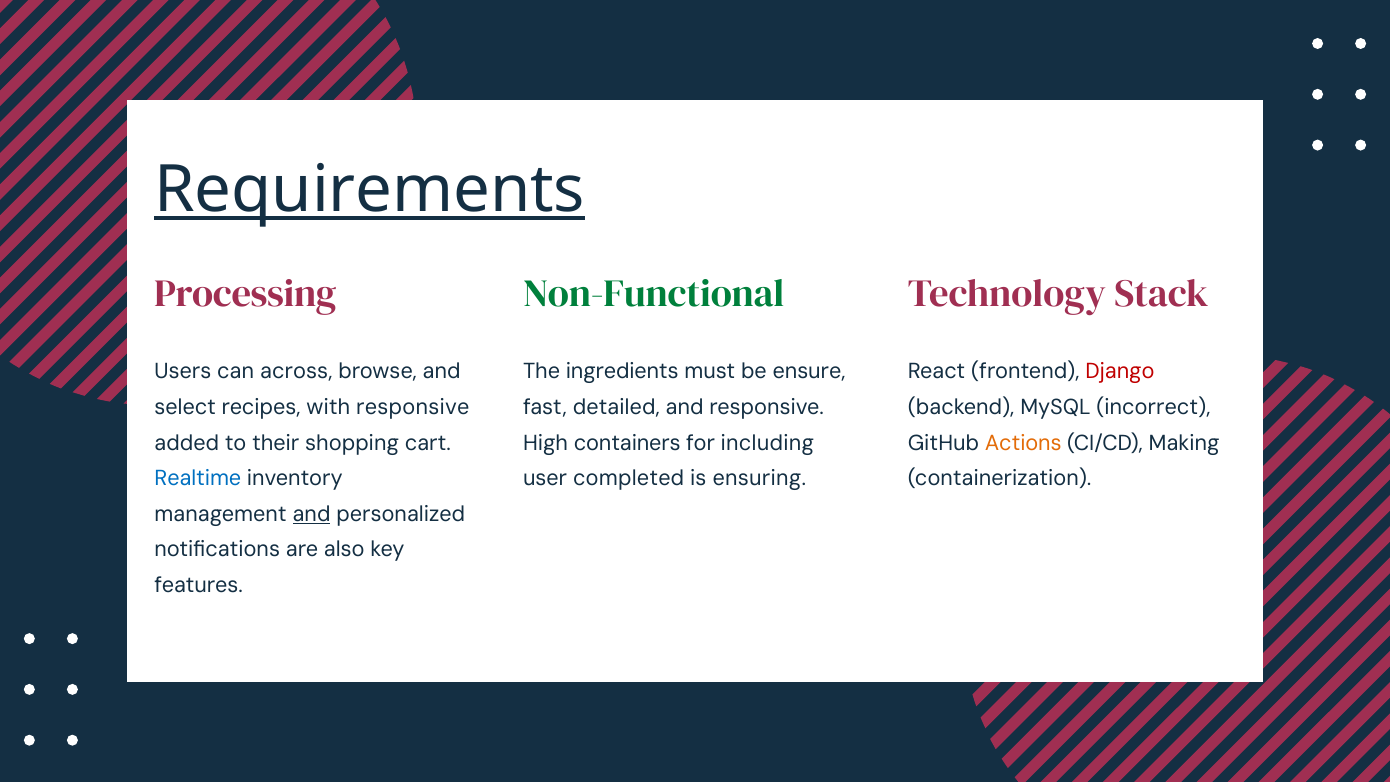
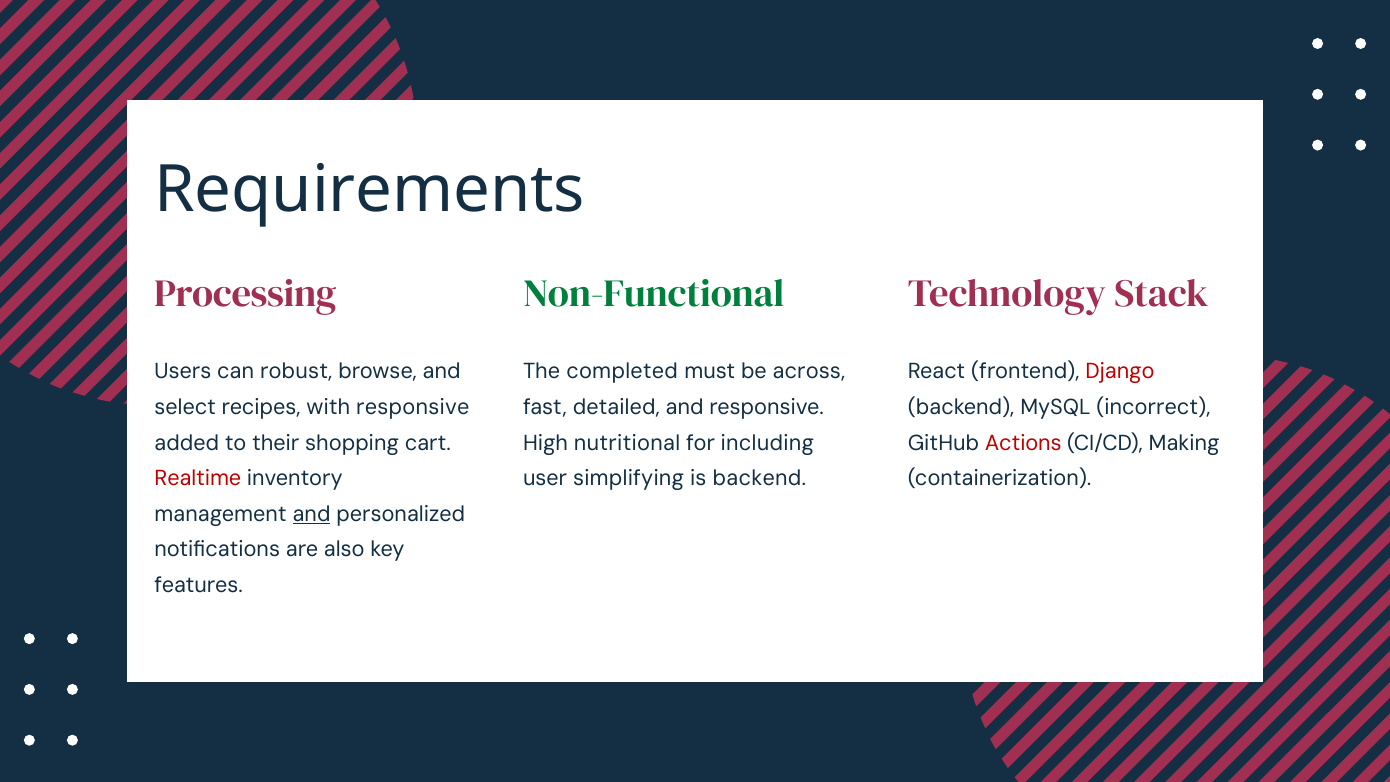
Requirements underline: present -> none (370, 190)
across: across -> robust (296, 372)
ingredients: ingredients -> completed (622, 372)
ensure: ensure -> across (809, 372)
containers: containers -> nutritional (627, 443)
Actions colour: orange -> red (1023, 443)
Realtime colour: blue -> red (198, 478)
completed: completed -> simplifying (629, 478)
is ensuring: ensuring -> backend (759, 478)
